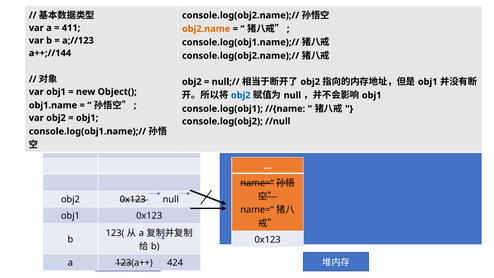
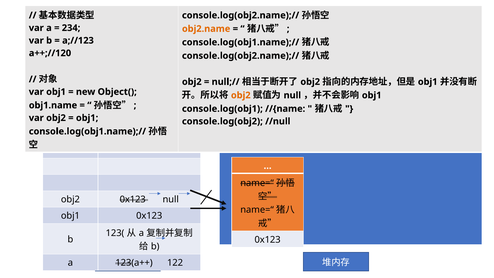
411: 411 -> 234 (71, 28)
a++;//144: a++;//144 -> a++;//120 (50, 53)
obj2 colour: blue -> orange (241, 95)
424: 424 -> 122 (175, 263)
